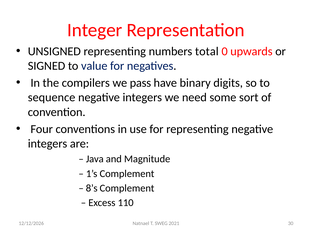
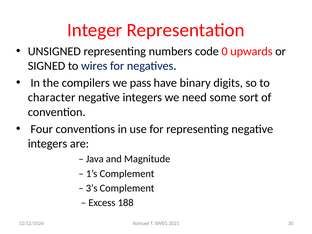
total: total -> code (207, 51)
value: value -> wires (94, 66)
sequence: sequence -> character (52, 97)
8’s: 8’s -> 3’s (92, 188)
110: 110 -> 188 (126, 203)
